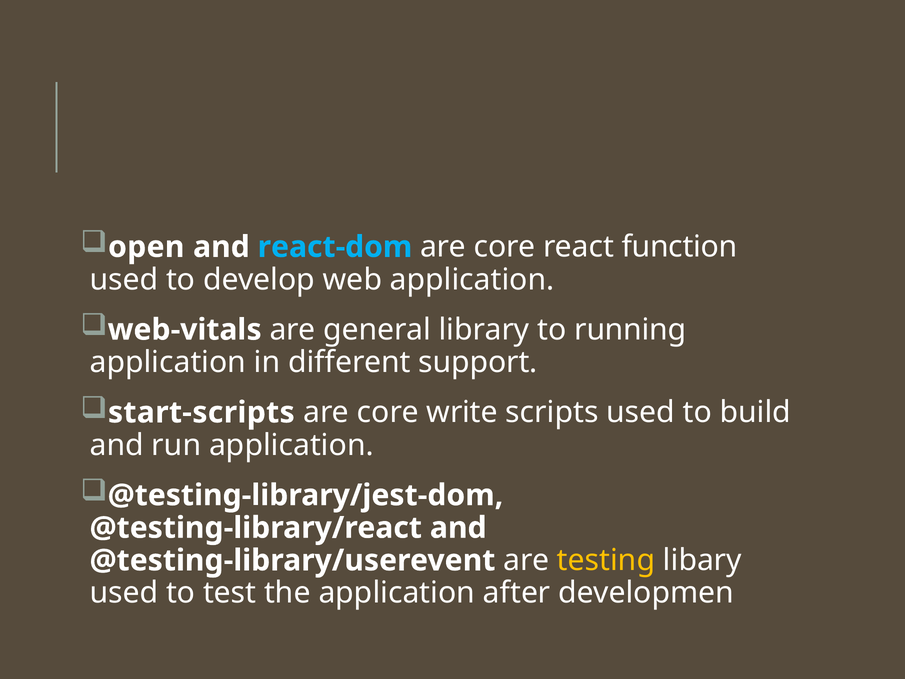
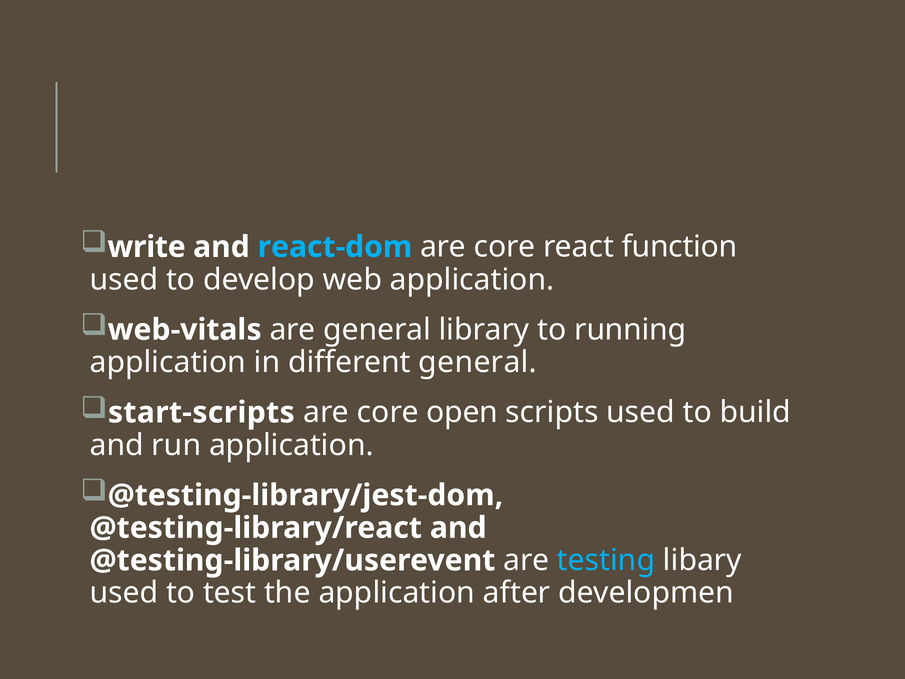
open: open -> write (147, 247)
different support: support -> general (478, 362)
write: write -> open (462, 412)
testing colour: yellow -> light blue (606, 560)
